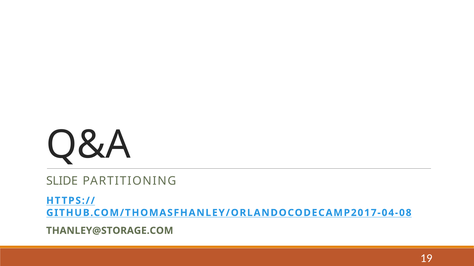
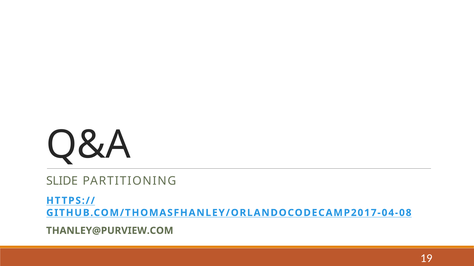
THANLEY@STORAGE.COM: THANLEY@STORAGE.COM -> THANLEY@PURVIEW.COM (110, 231)
